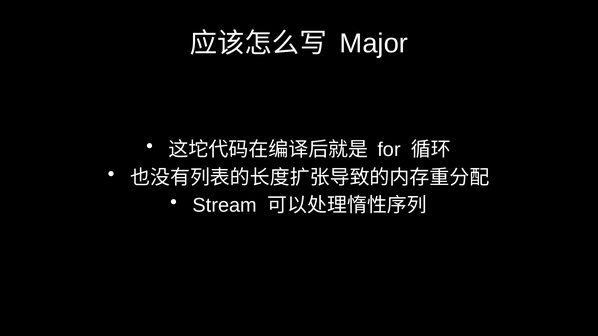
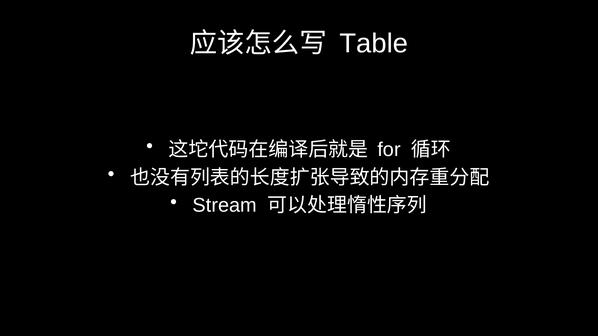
Major: Major -> Table (374, 43)
